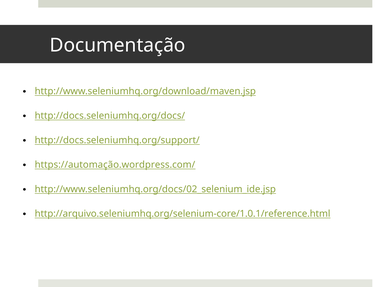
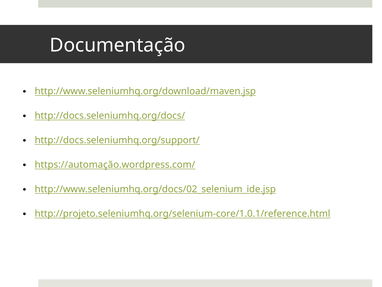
http://arquivo.seleniumhq.org/selenium-core/1.0.1/reference.html: http://arquivo.seleniumhq.org/selenium-core/1.0.1/reference.html -> http://projeto.seleniumhq.org/selenium-core/1.0.1/reference.html (183, 213)
